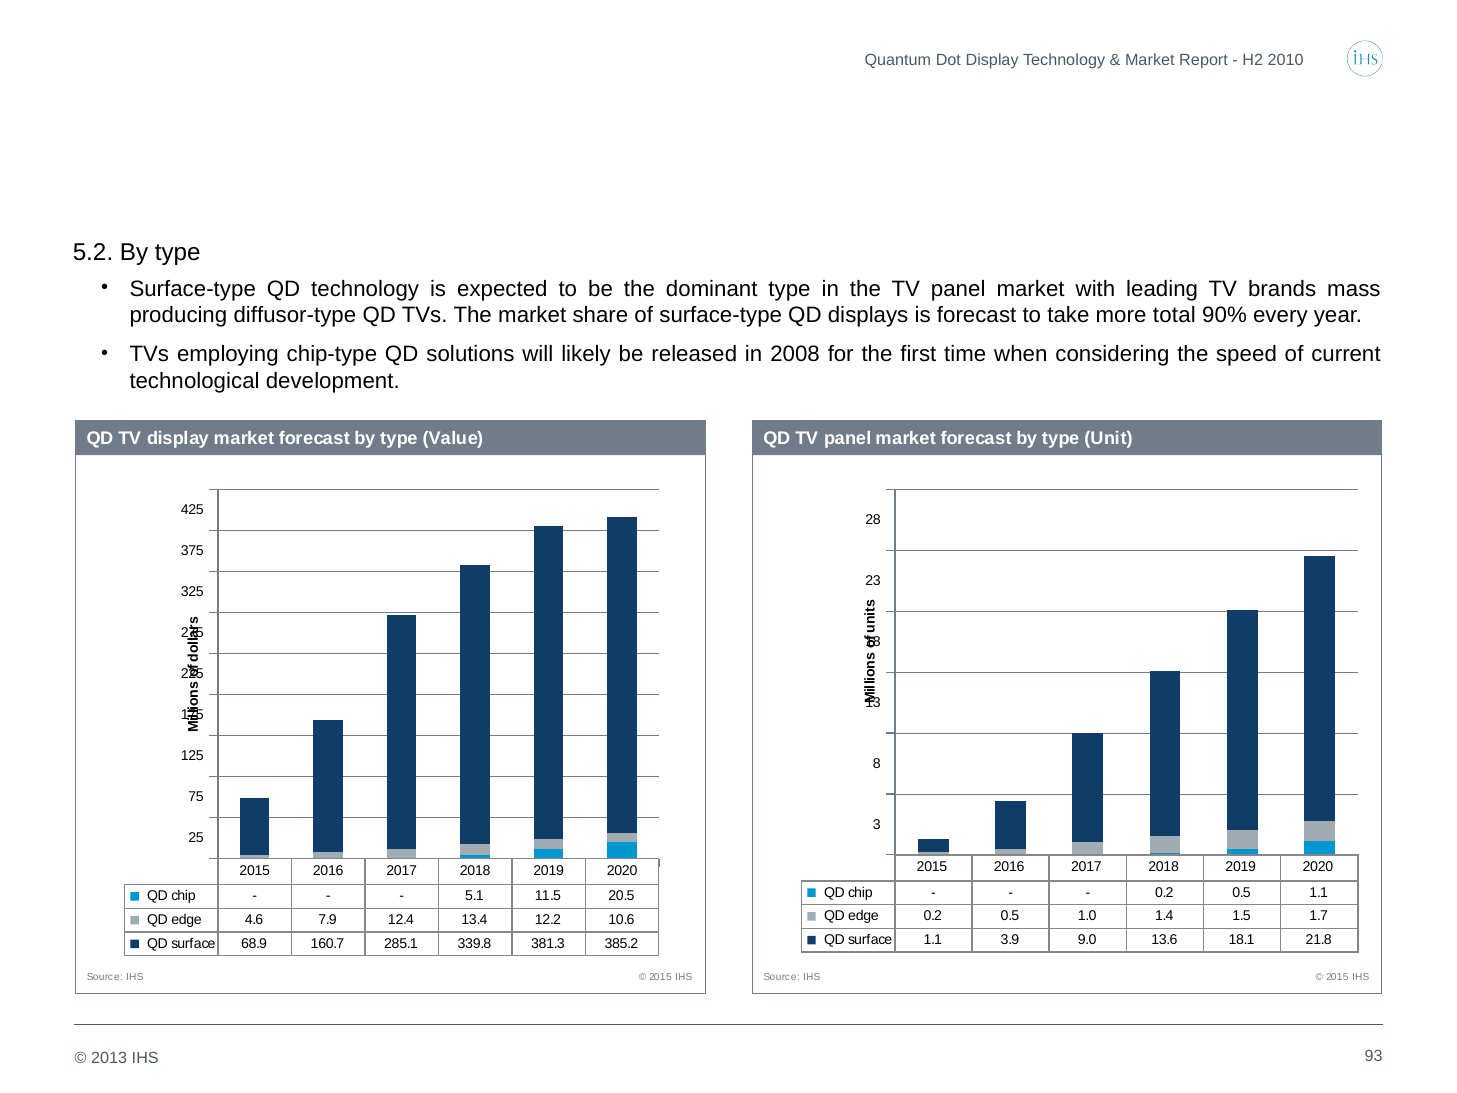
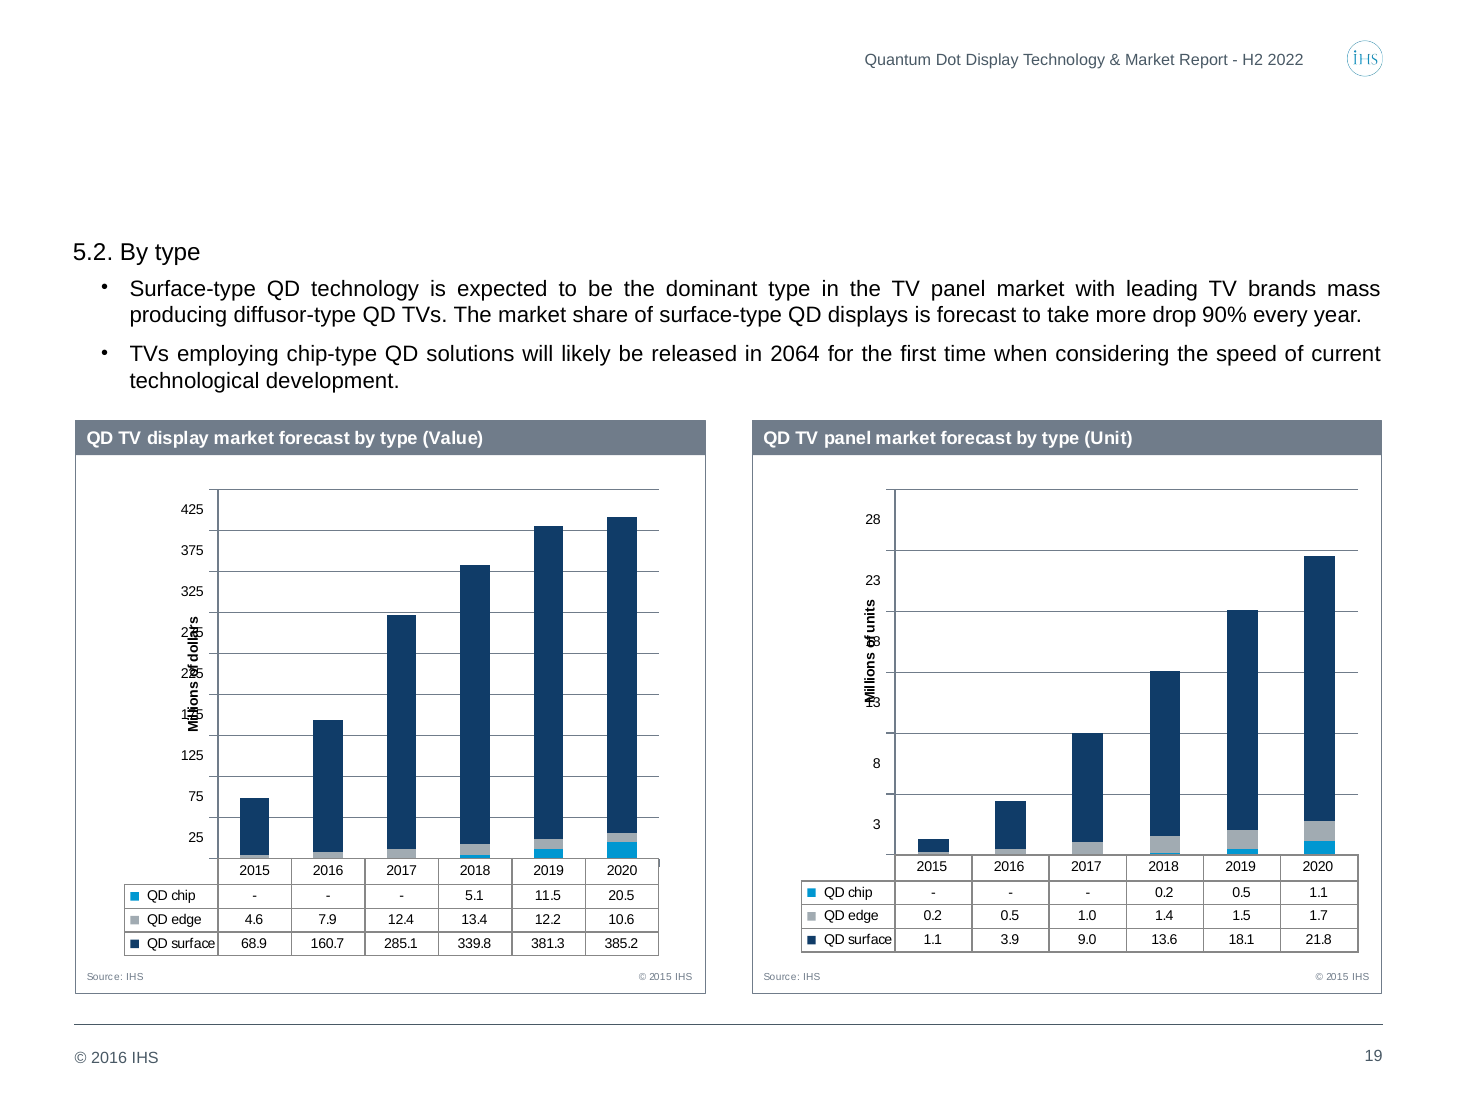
2010: 2010 -> 2022 (1286, 60)
total: total -> drop (1175, 315)
2008: 2008 -> 2064 (795, 354)
2013: 2013 -> 2016 (109, 1058)
93: 93 -> 19 (1374, 1056)
